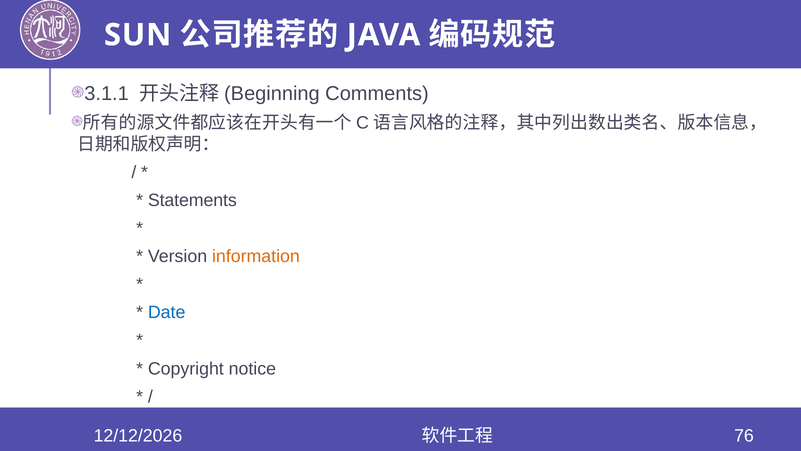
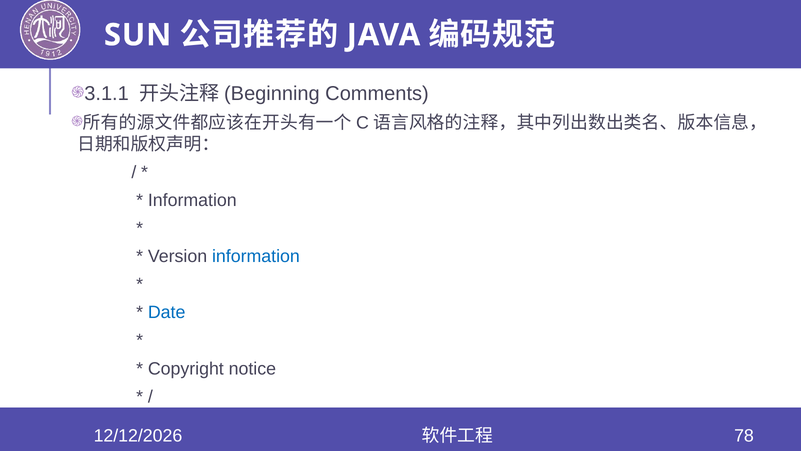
Statements: Statements -> Information (192, 200)
information colour: orange -> blue (256, 256)
76: 76 -> 78 (744, 435)
